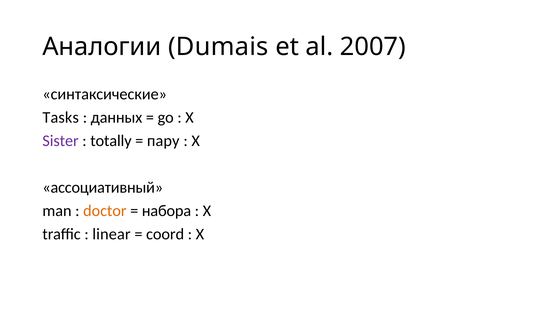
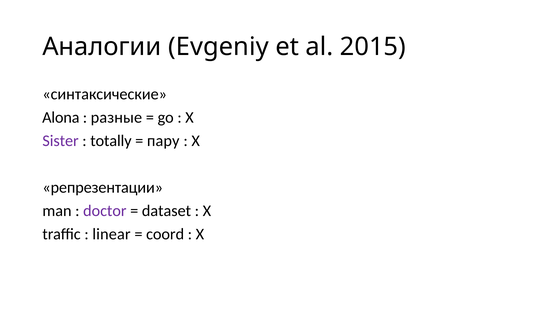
Dumais: Dumais -> Evgeniy (218, 47)
2007: 2007 -> 2015 (373, 47)
Tasks: Tasks -> Alona (61, 117)
данных: данных -> разные (116, 117)
ассоциативный: ассоциативный -> репрезентации (103, 187)
doctor colour: orange -> purple (105, 211)
набора: набора -> dataset (166, 211)
